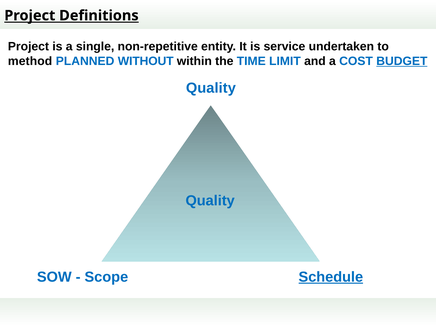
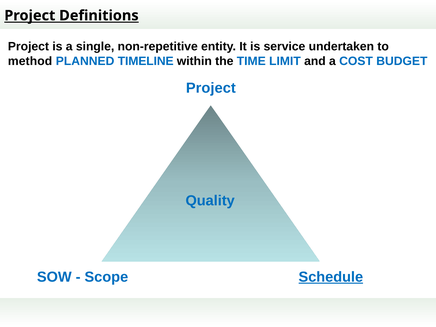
WITHOUT: WITHOUT -> TIMELINE (146, 61)
BUDGET underline: present -> none (402, 61)
Quality: Quality -> Project (211, 88)
